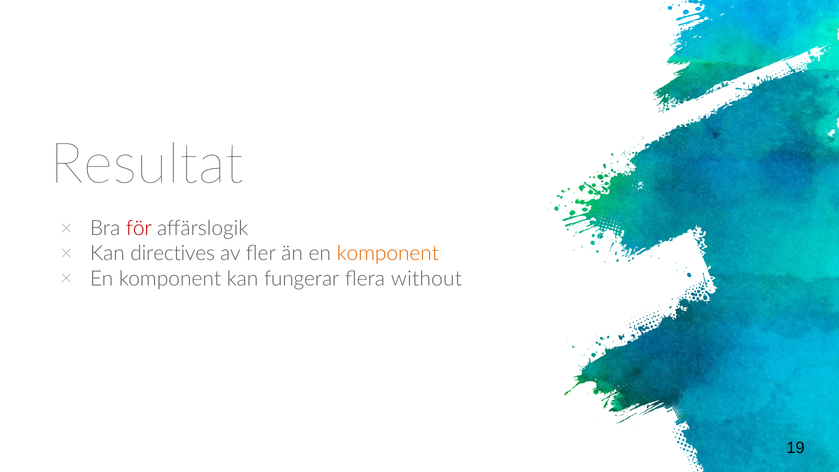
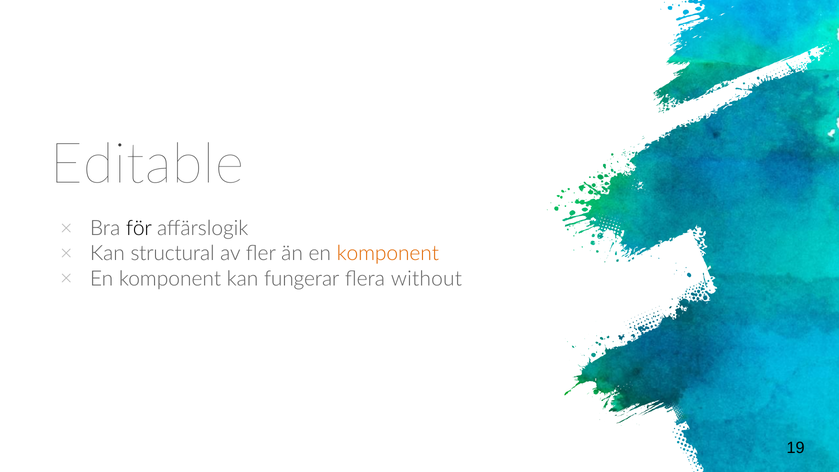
Resultat: Resultat -> Editable (147, 164)
för colour: red -> black (139, 228)
directives: directives -> structural (173, 254)
